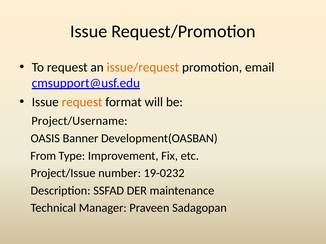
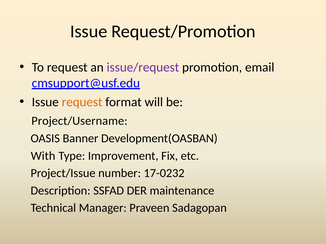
issue/request colour: orange -> purple (143, 67)
From: From -> With (43, 156)
19-0232: 19-0232 -> 17-0232 (164, 174)
